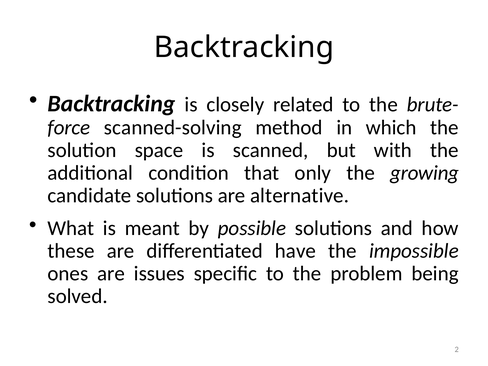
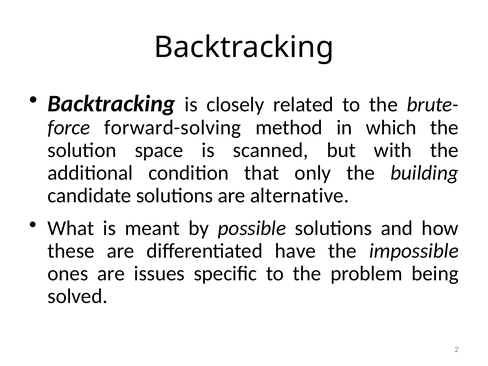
scanned-solving: scanned-solving -> forward-solving (173, 128)
growing: growing -> building (425, 173)
